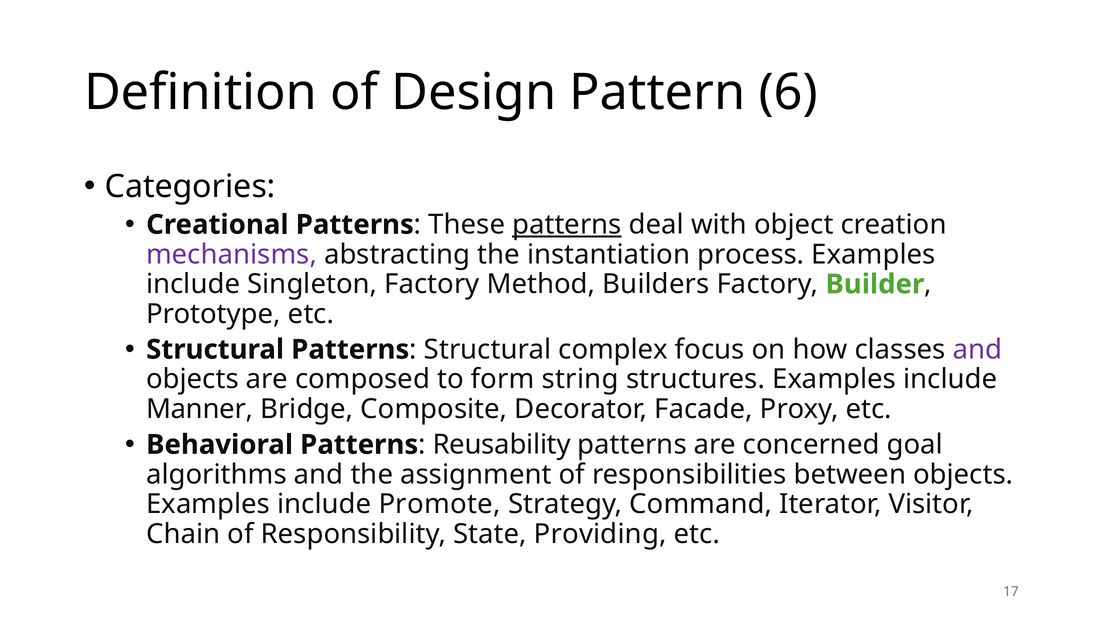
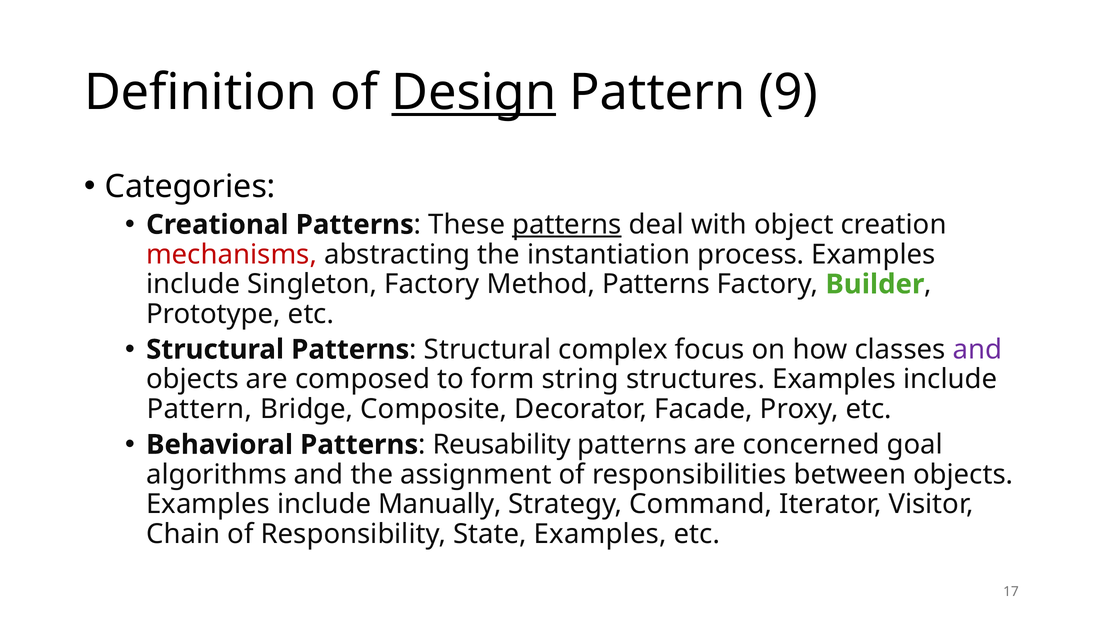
Design underline: none -> present (474, 93)
6: 6 -> 9 (788, 93)
mechanisms colour: purple -> red (232, 254)
Method Builders: Builders -> Patterns (656, 284)
Manner: Manner -> Pattern (199, 409)
Promote: Promote -> Manually (440, 504)
State Providing: Providing -> Examples (600, 534)
